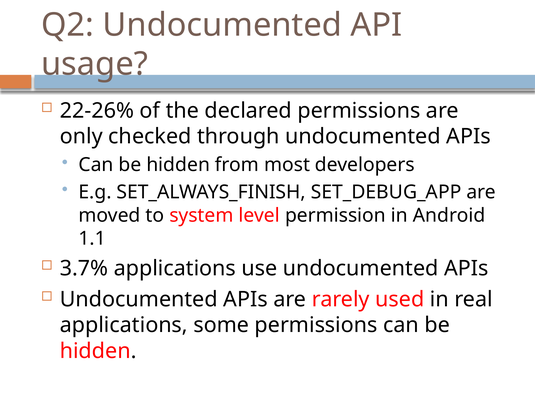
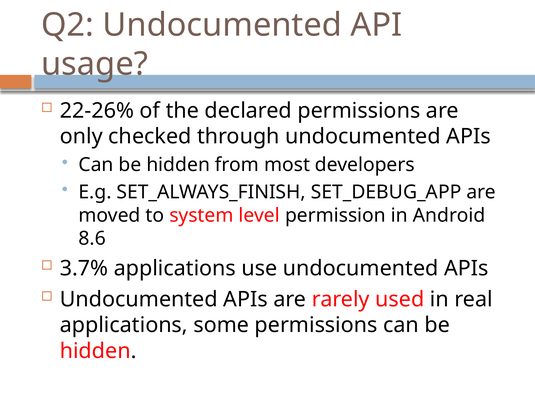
1.1: 1.1 -> 8.6 (92, 239)
